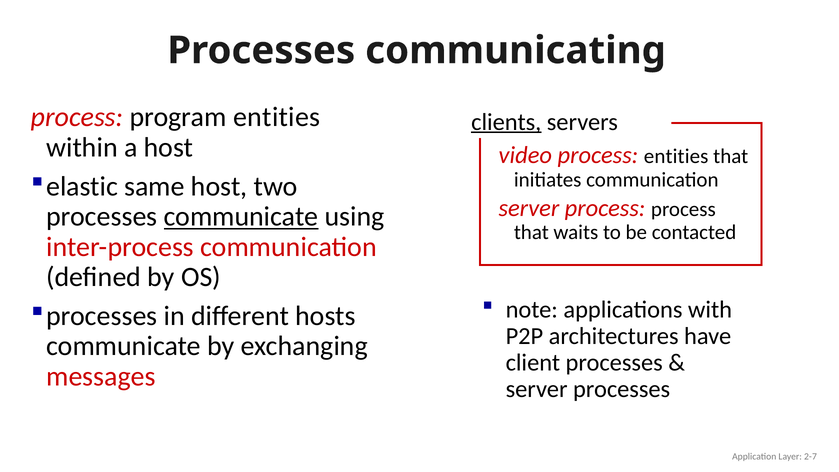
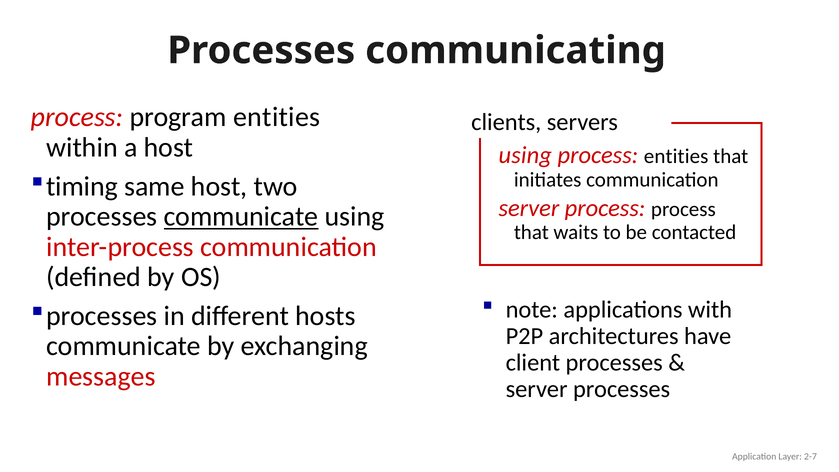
clients underline: present -> none (506, 122)
video: video -> using (525, 155)
elastic: elastic -> timing (82, 186)
